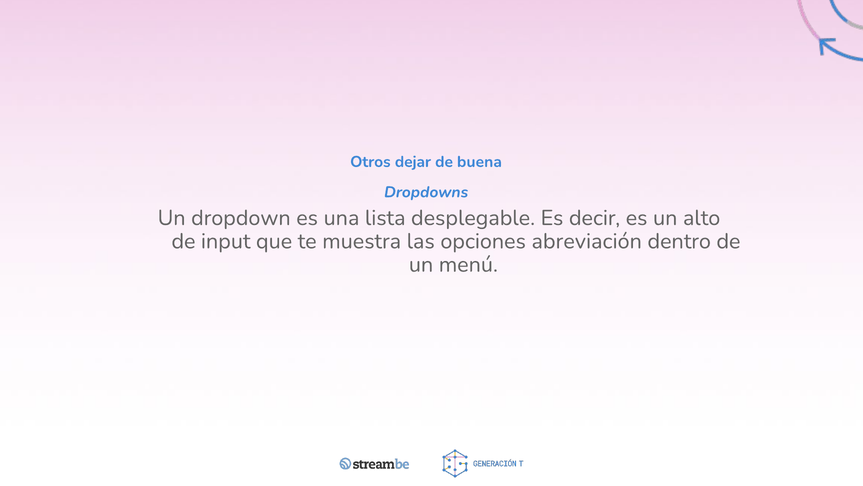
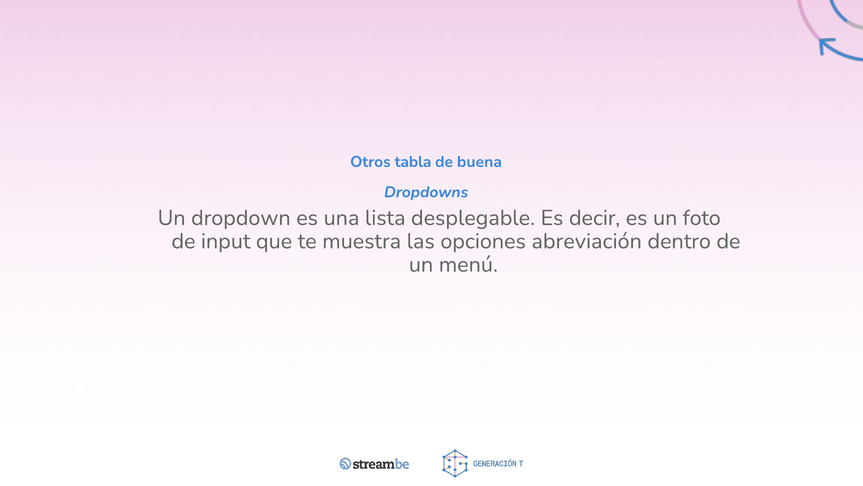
dejar: dejar -> tabla (413, 162)
alto: alto -> foto (702, 218)
